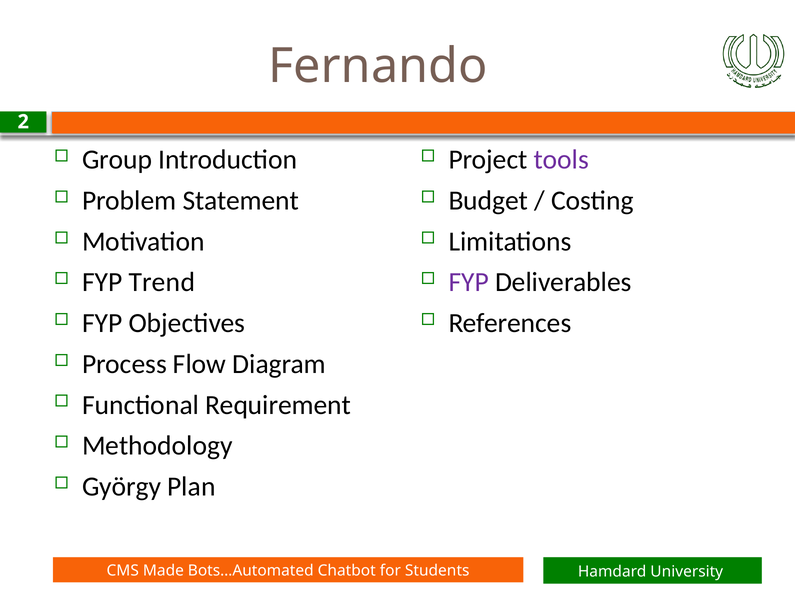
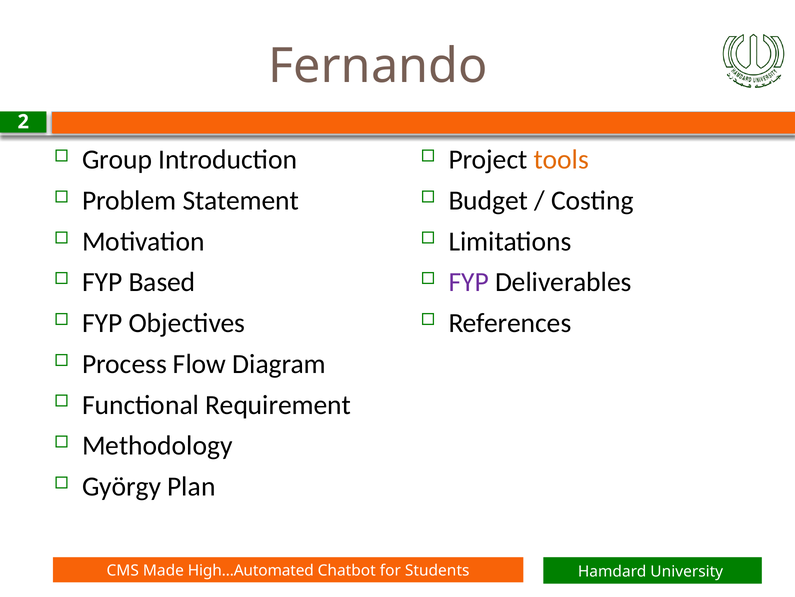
tools colour: purple -> orange (561, 160)
Trend: Trend -> Based (162, 282)
Bots…Automated: Bots…Automated -> High…Automated (251, 570)
